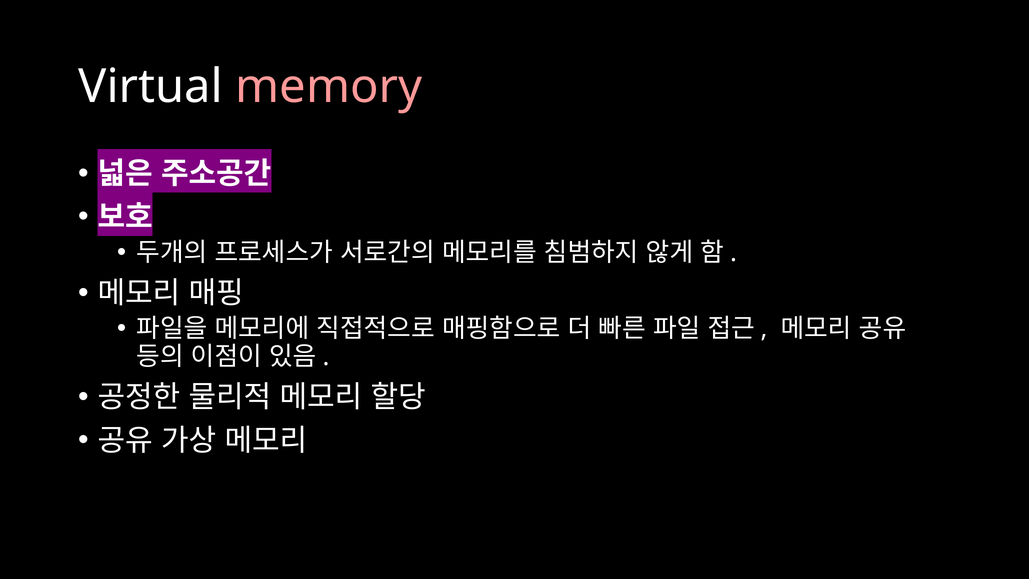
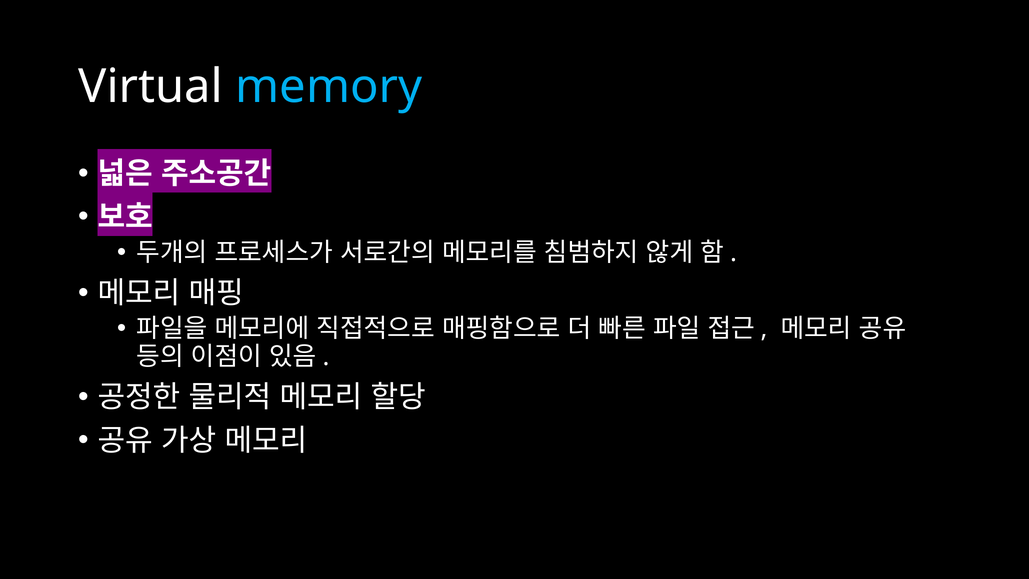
memory colour: pink -> light blue (329, 86)
